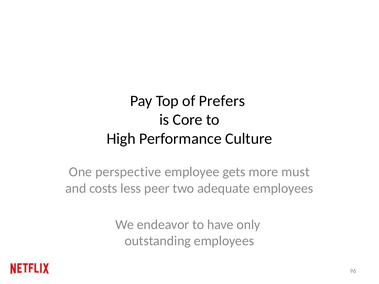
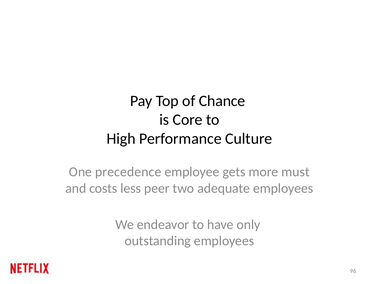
Prefers: Prefers -> Chance (222, 101)
perspective: perspective -> precedence (128, 172)
